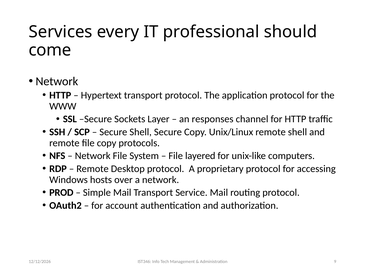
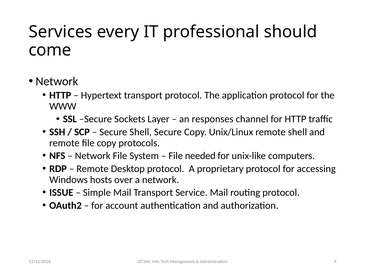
layered: layered -> needed (200, 156)
PROD: PROD -> ISSUE (61, 192)
